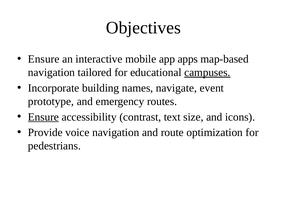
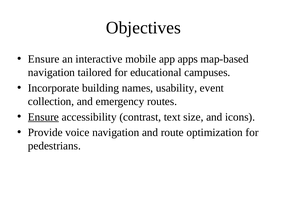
campuses underline: present -> none (207, 72)
navigate: navigate -> usability (176, 88)
prototype: prototype -> collection (51, 101)
